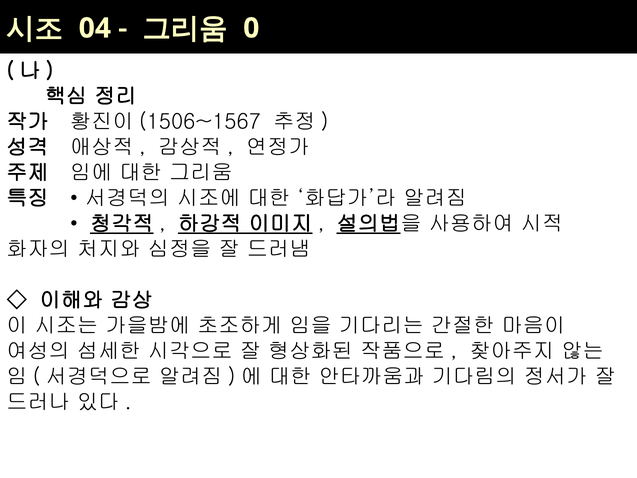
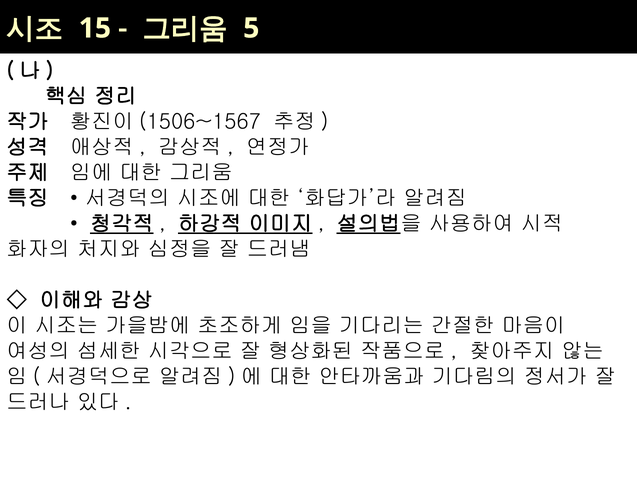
04: 04 -> 15 (95, 28)
0: 0 -> 5 (251, 28)
